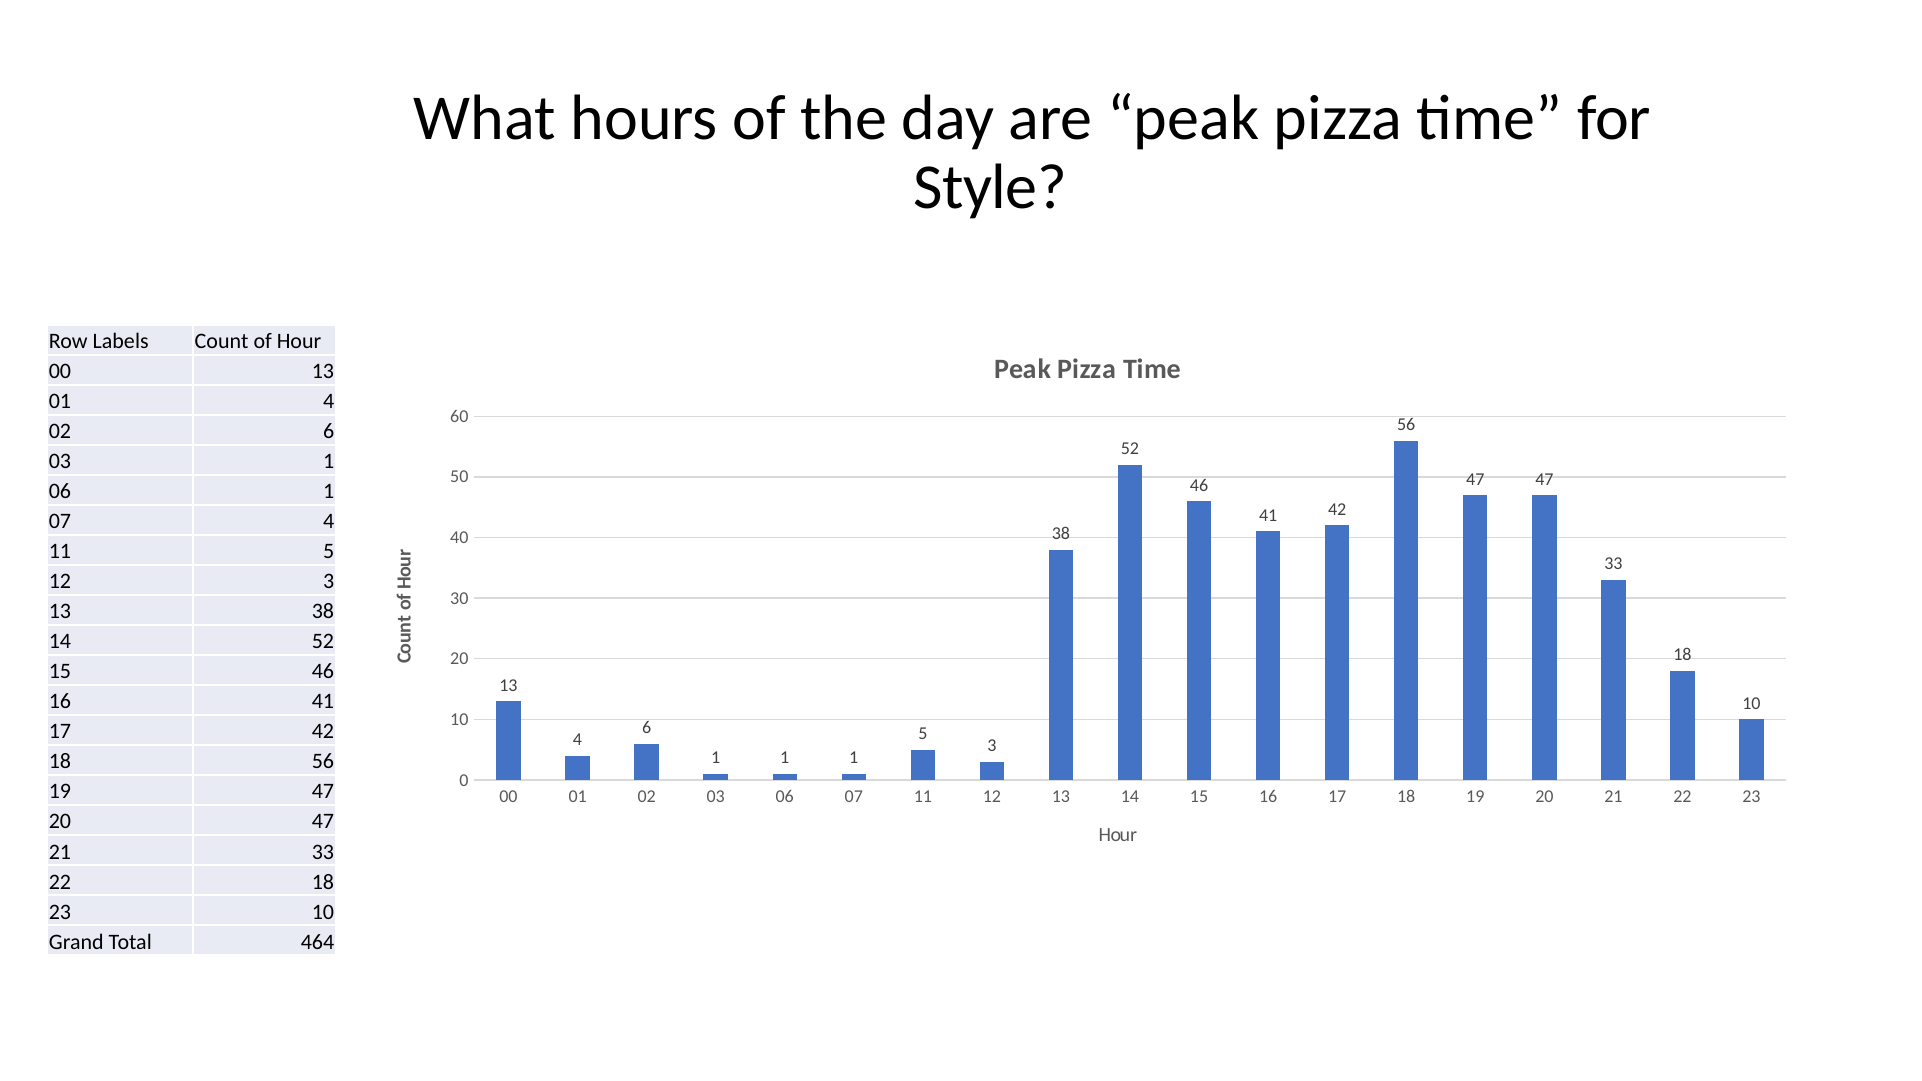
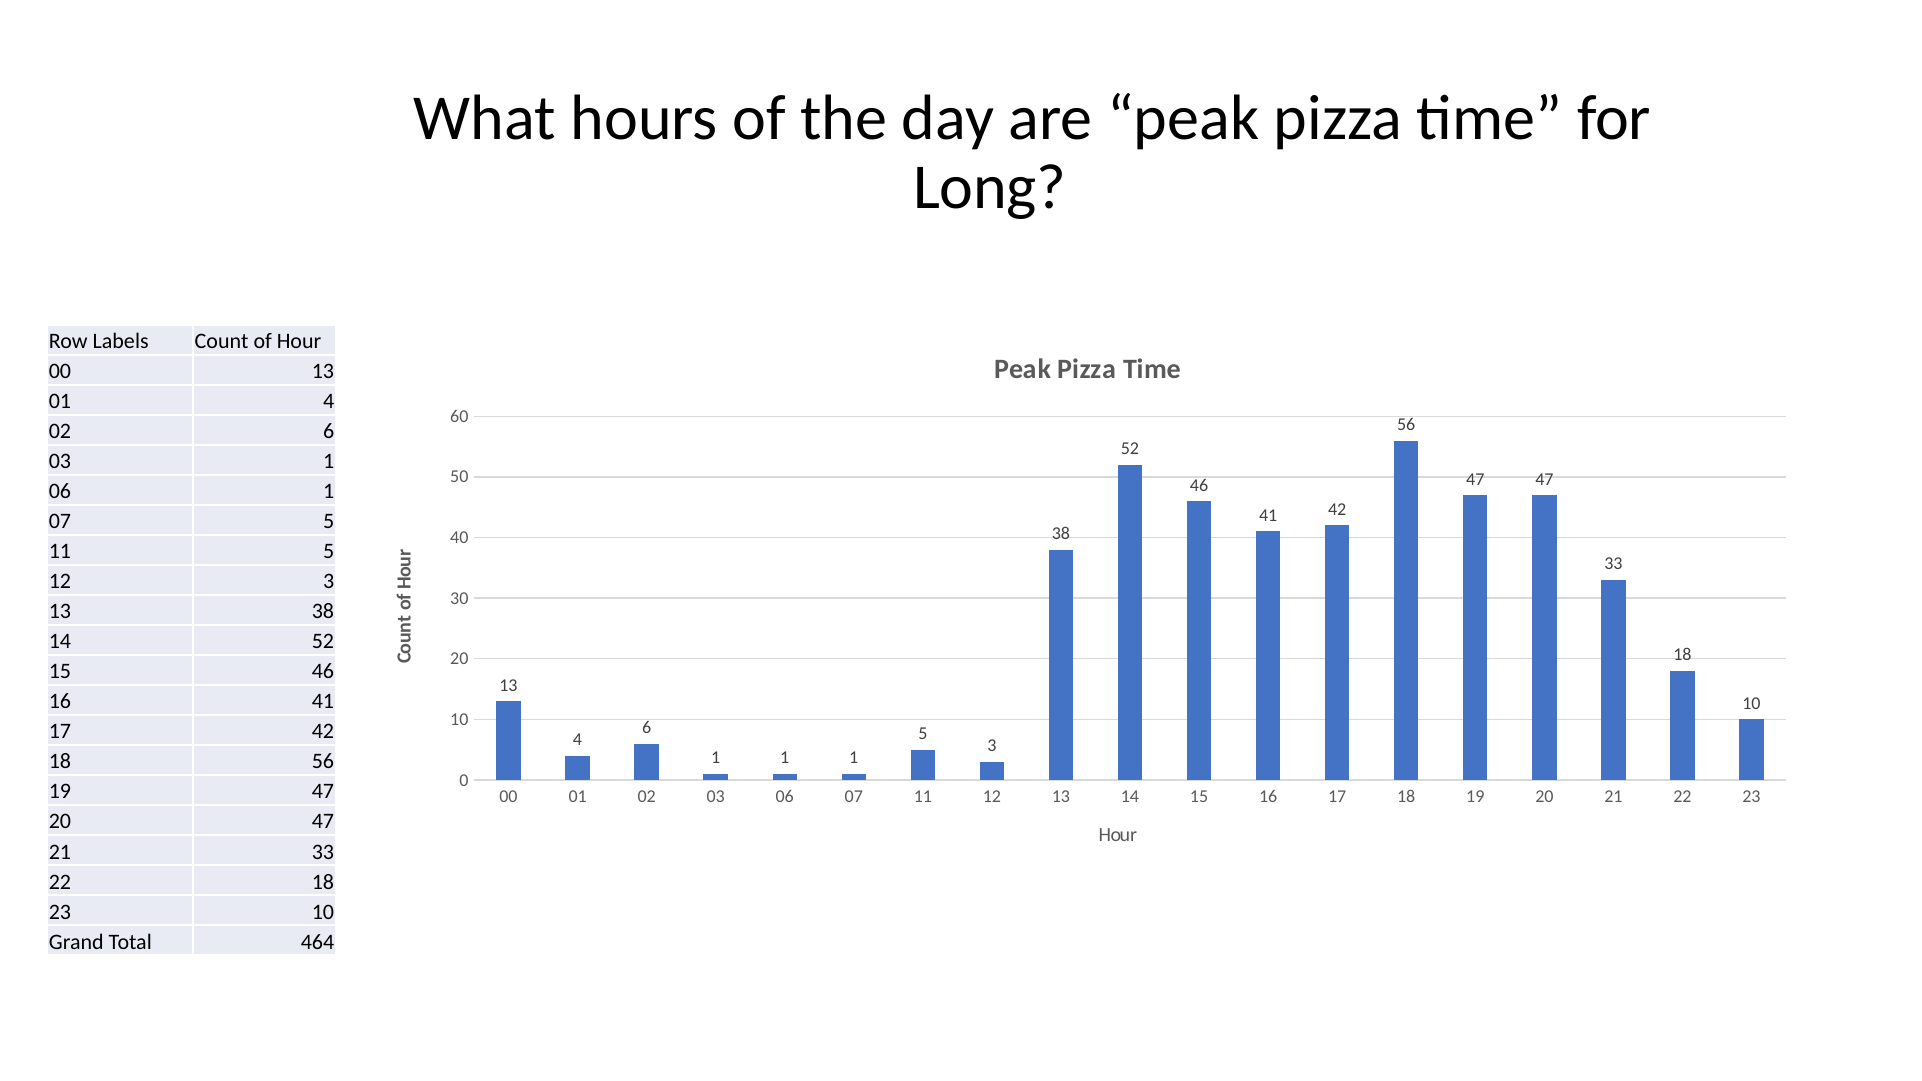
Style: Style -> Long (990, 188)
07 4: 4 -> 5 (329, 522)
